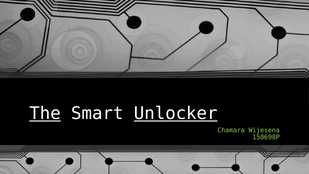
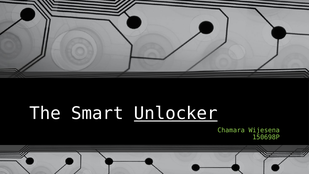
The underline: present -> none (45, 113)
